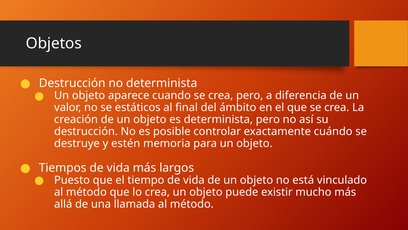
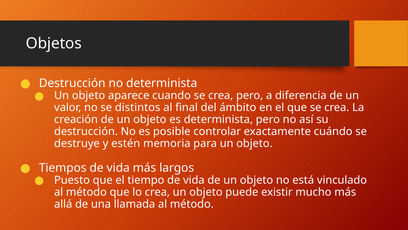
estáticos: estáticos -> distintos (138, 107)
